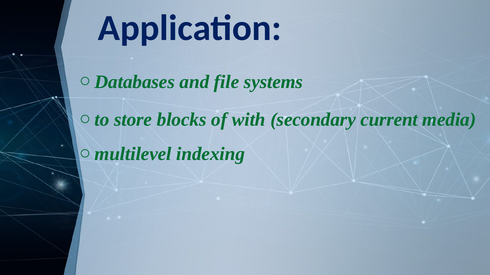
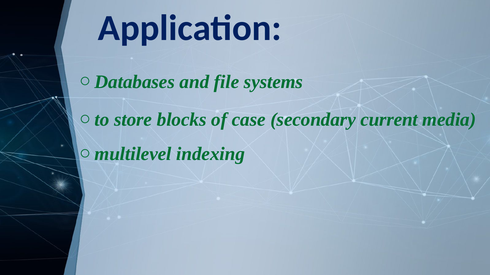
with: with -> case (249, 120)
